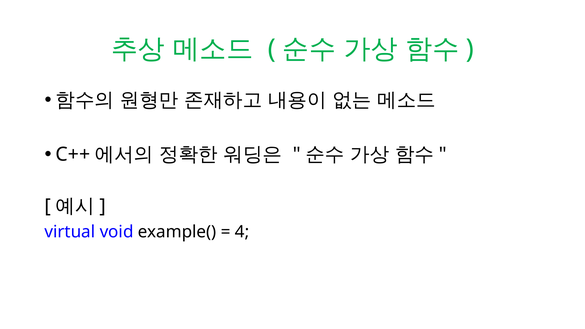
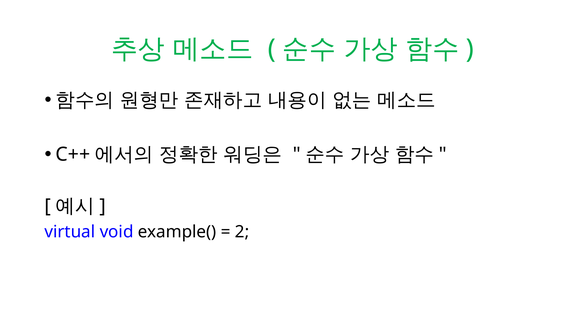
4: 4 -> 2 (242, 232)
